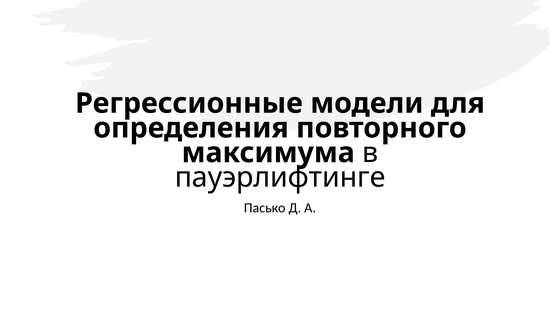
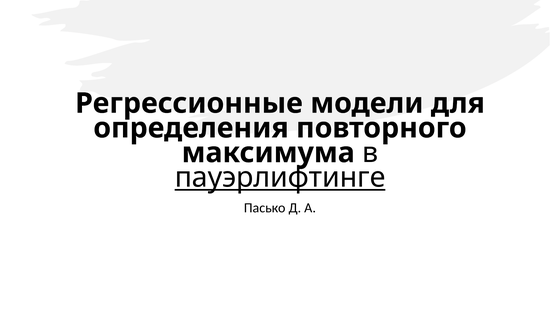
пауэрлифтинге underline: none -> present (280, 177)
